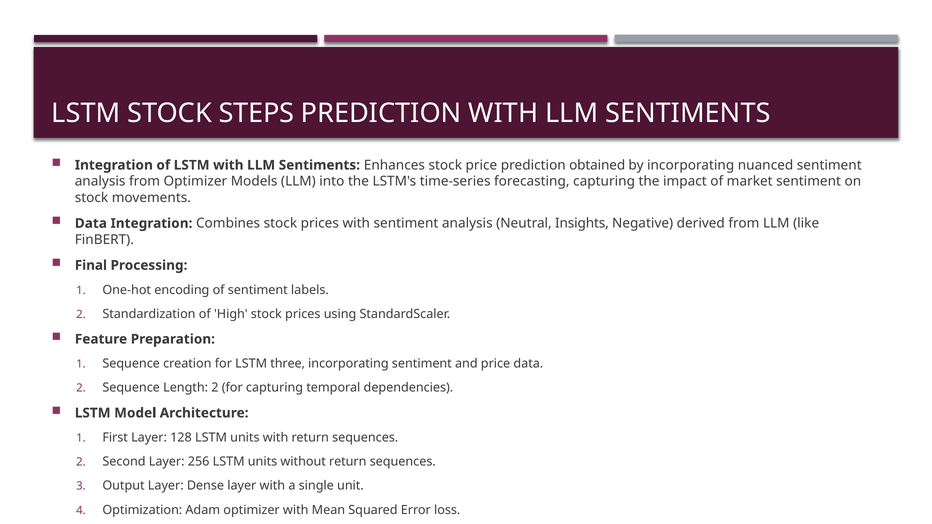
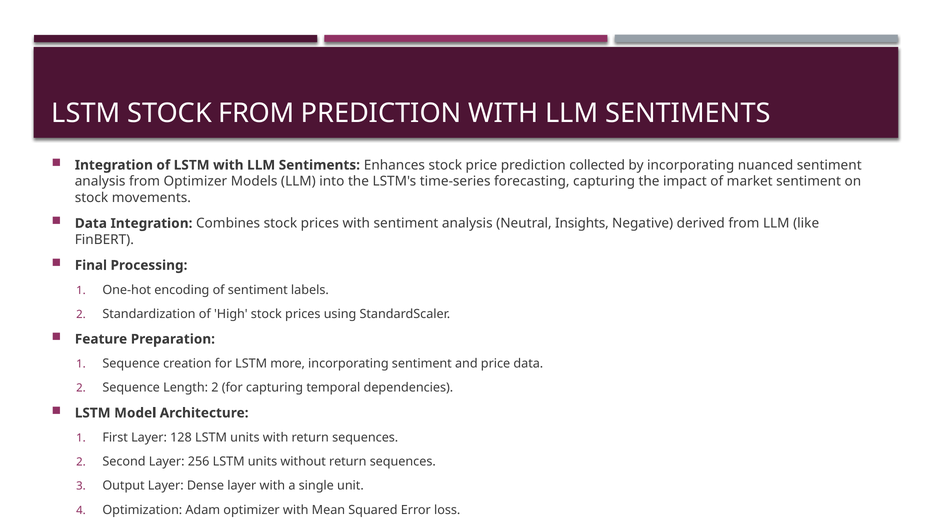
STOCK STEPS: STEPS -> FROM (256, 113)
obtained: obtained -> collected (597, 165)
three: three -> more (288, 364)
